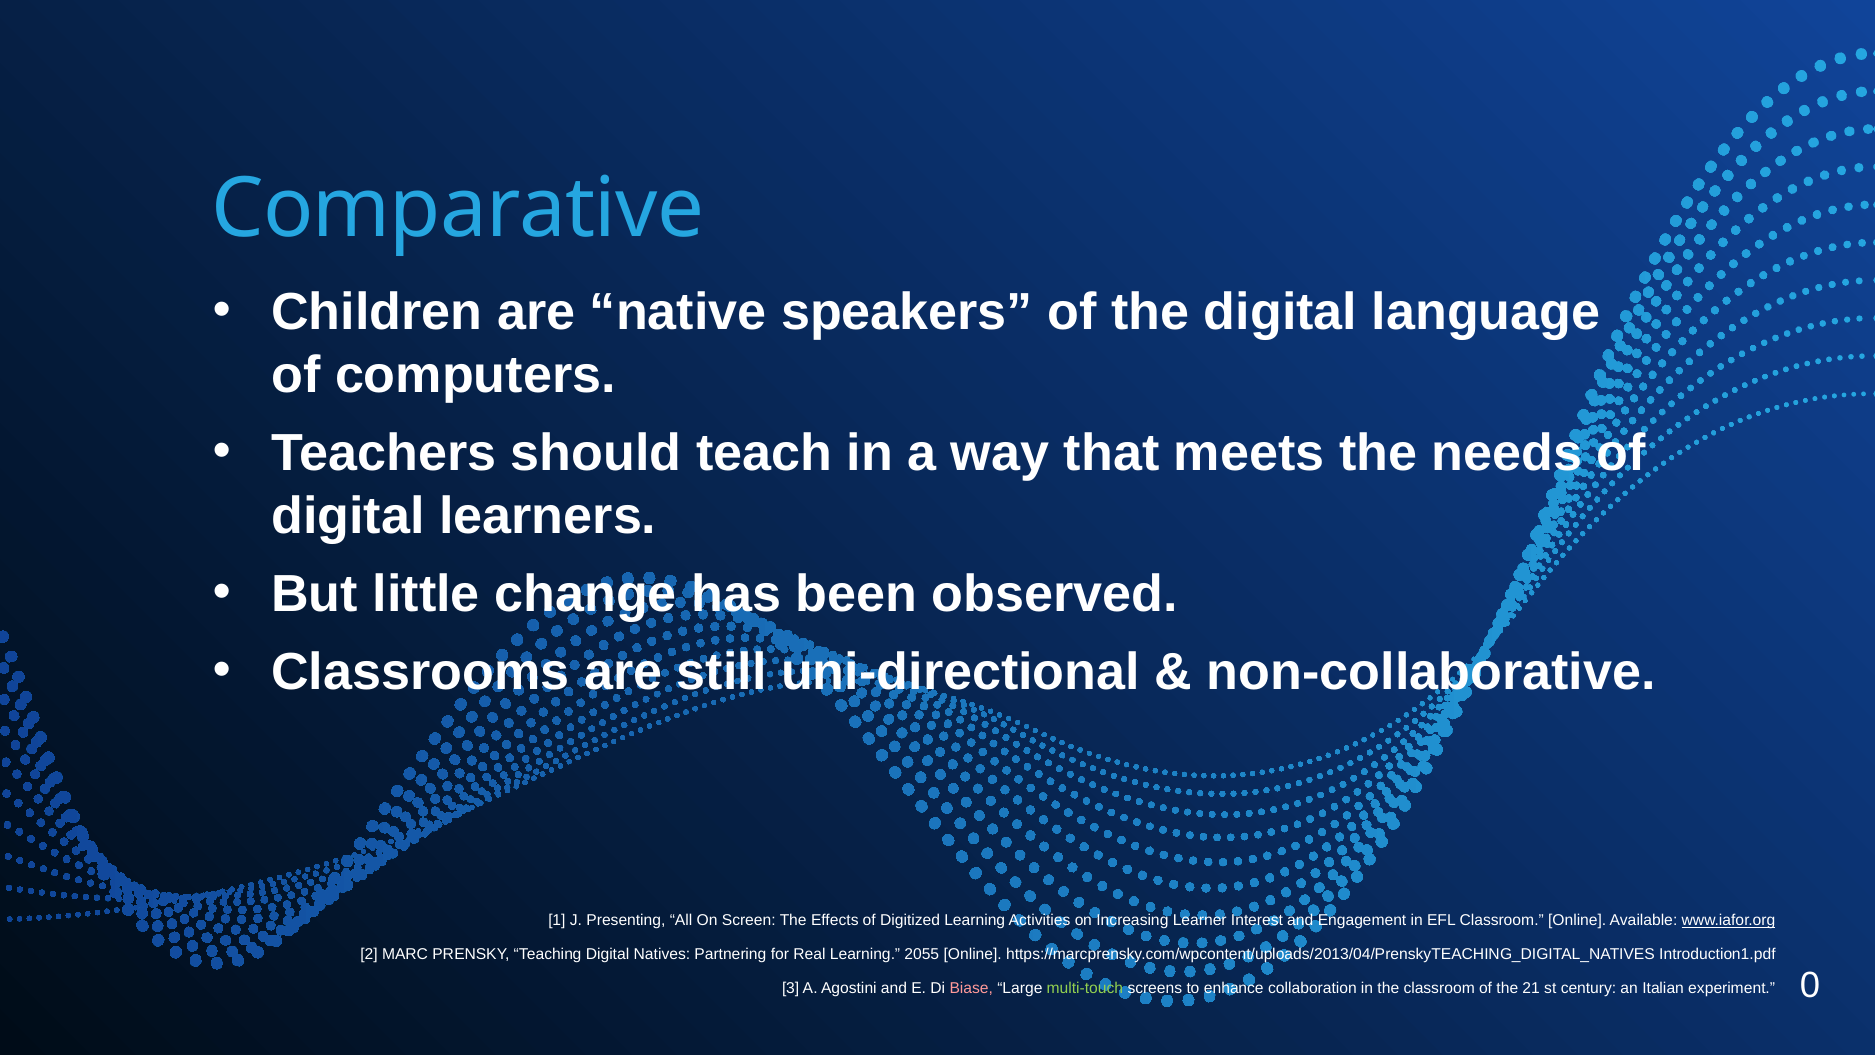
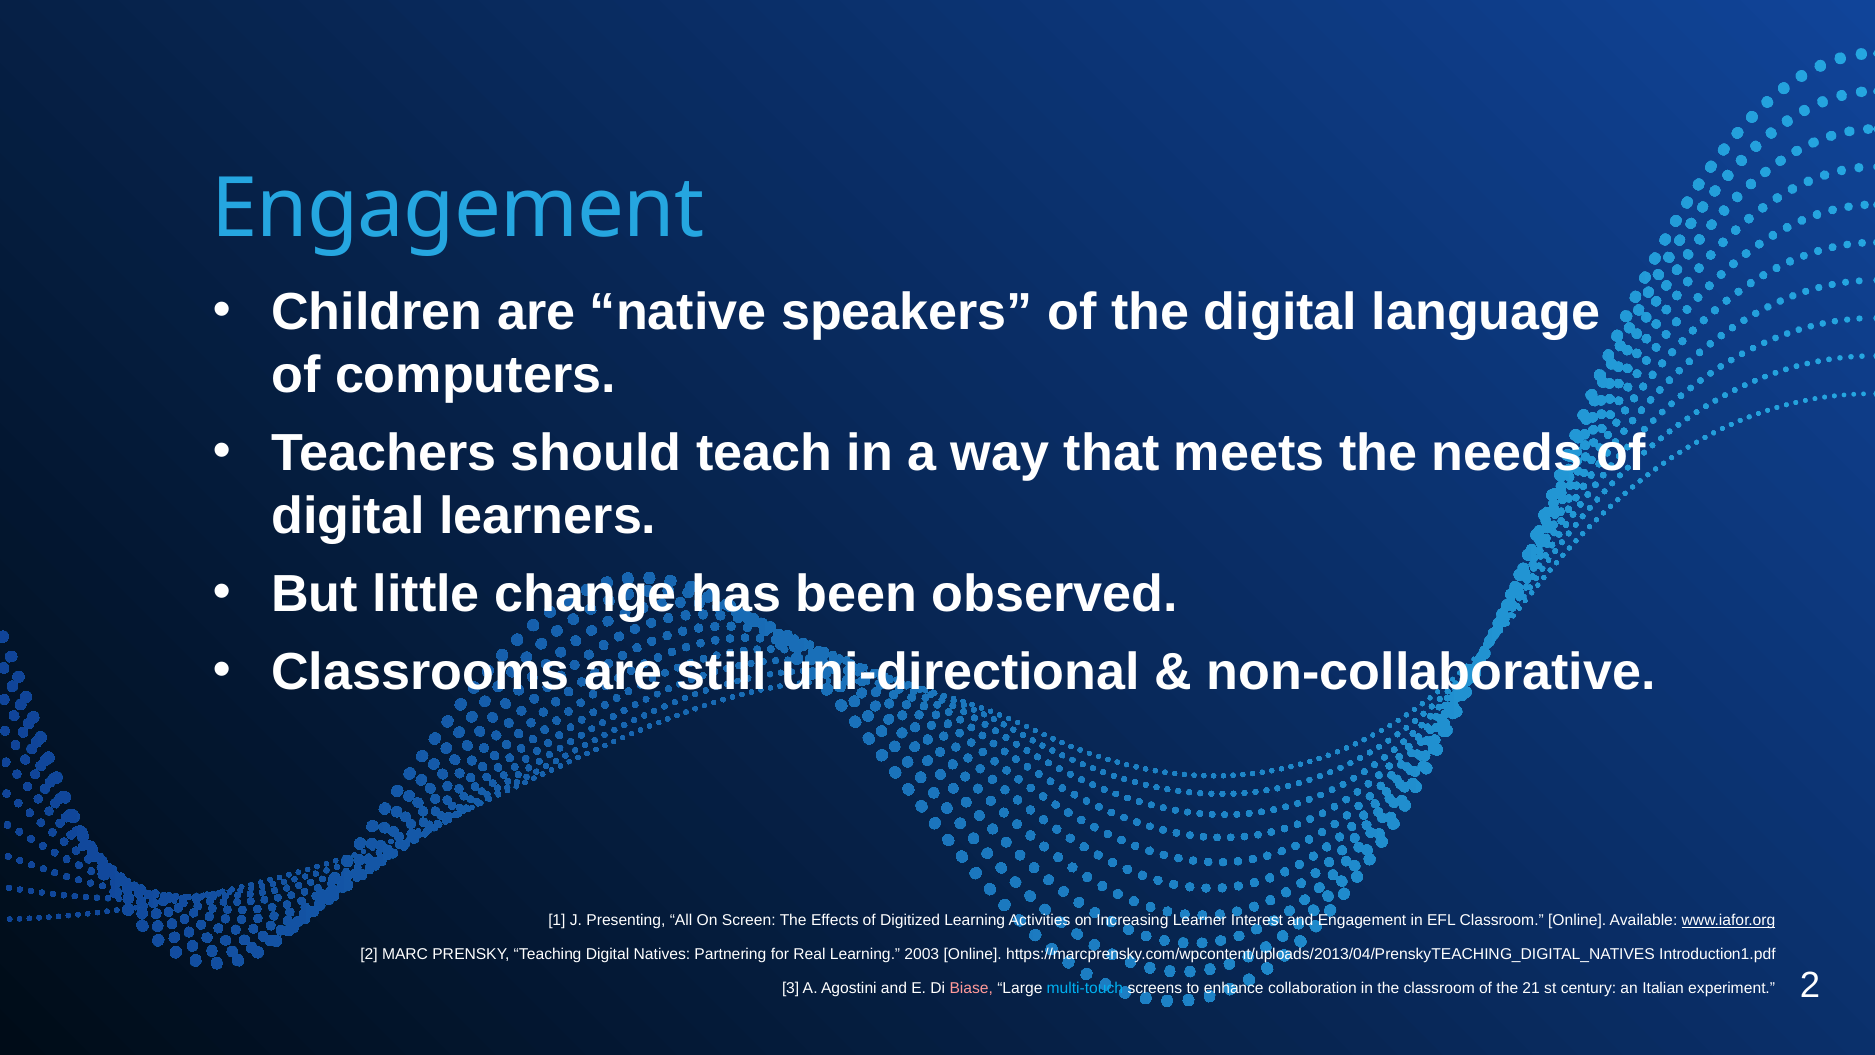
Comparative: Comparative -> Engagement (458, 208)
2055: 2055 -> 2003 (922, 954)
multi-touch colour: light green -> light blue (1085, 989)
experiment 0: 0 -> 2 (1810, 986)
